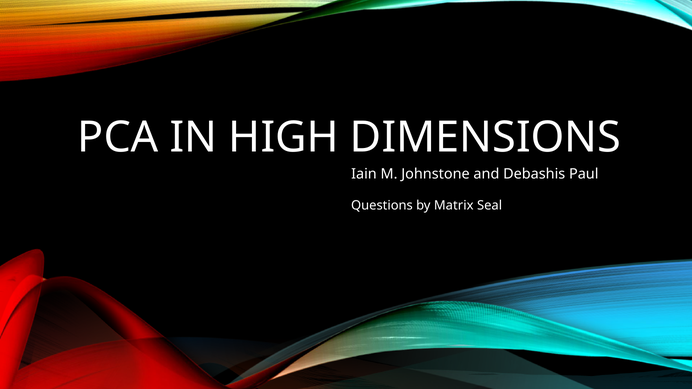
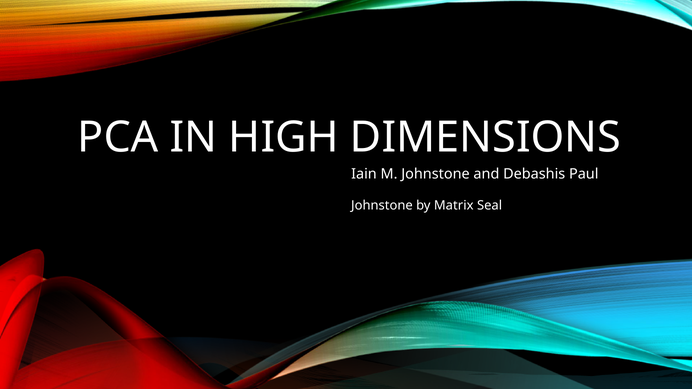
Questions: Questions -> Johnstone (382, 206)
